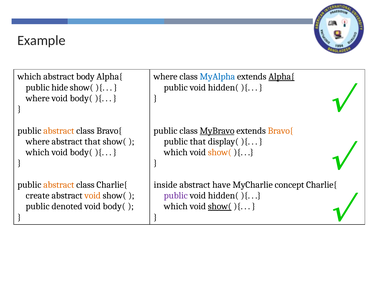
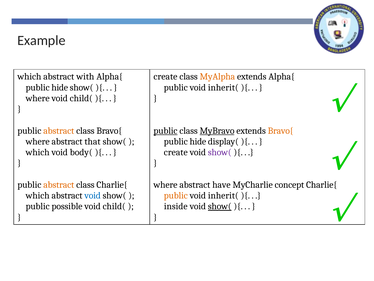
body: body -> with (85, 76)
where: where -> create (165, 76)
MyAlpha colour: blue -> orange (217, 76)
Alpha{ underline: present -> none (282, 76)
hidden(: hidden( -> inherit( (223, 87)
body(: body( -> child( (81, 98)
public underline: none -> present (165, 130)
that: that -> hide (198, 141)
which: which -> create (176, 152)
show( colour: orange -> purple (220, 152)
inside: inside -> where (165, 184)
create: create -> which (38, 195)
void colour: orange -> blue (93, 195)
public colour: purple -> orange (176, 195)
hidden(: hidden( -> inherit( (223, 195)
denoted: denoted -> possible (67, 206)
body(: body( -> child( (114, 206)
which: which -> inside (176, 206)
